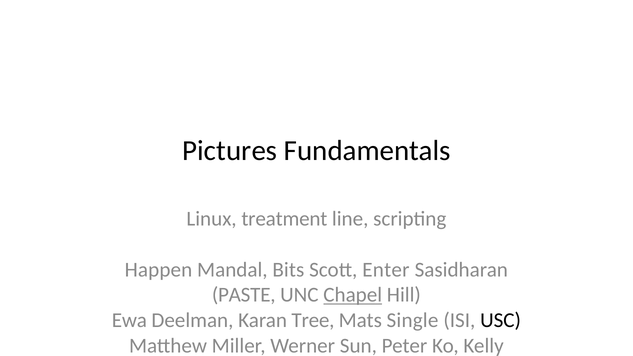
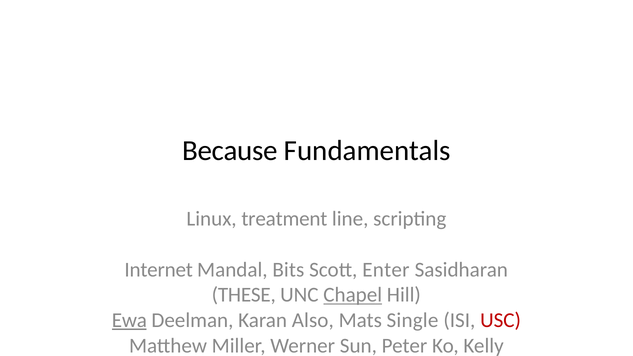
Pictures: Pictures -> Because (230, 151)
Happen: Happen -> Internet (159, 270)
PASTE: PASTE -> THESE (244, 295)
Ewa underline: none -> present (129, 320)
Tree: Tree -> Also (313, 320)
USC colour: black -> red (501, 320)
